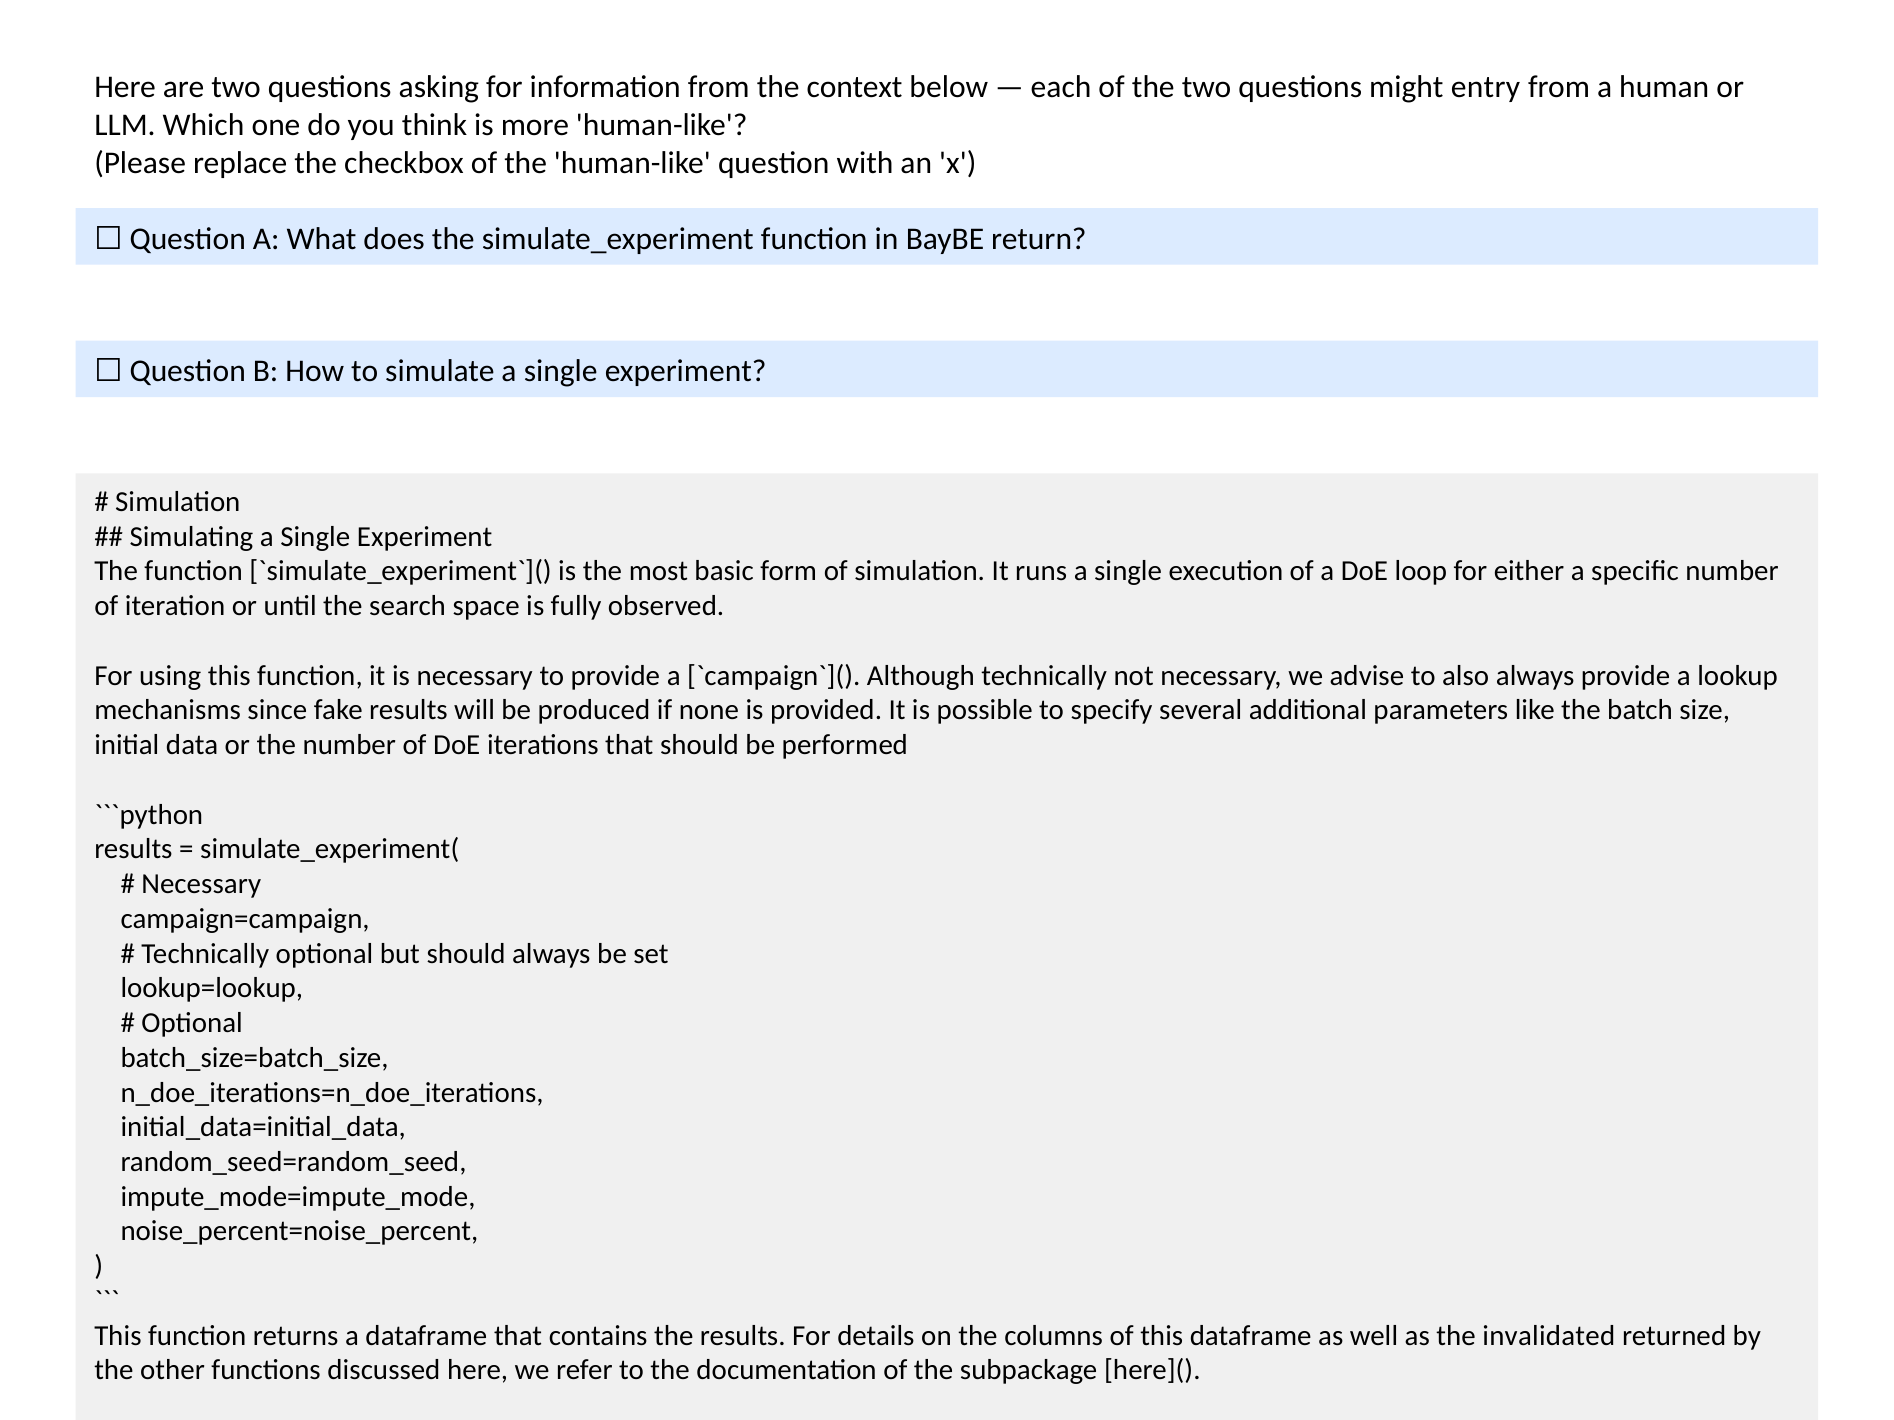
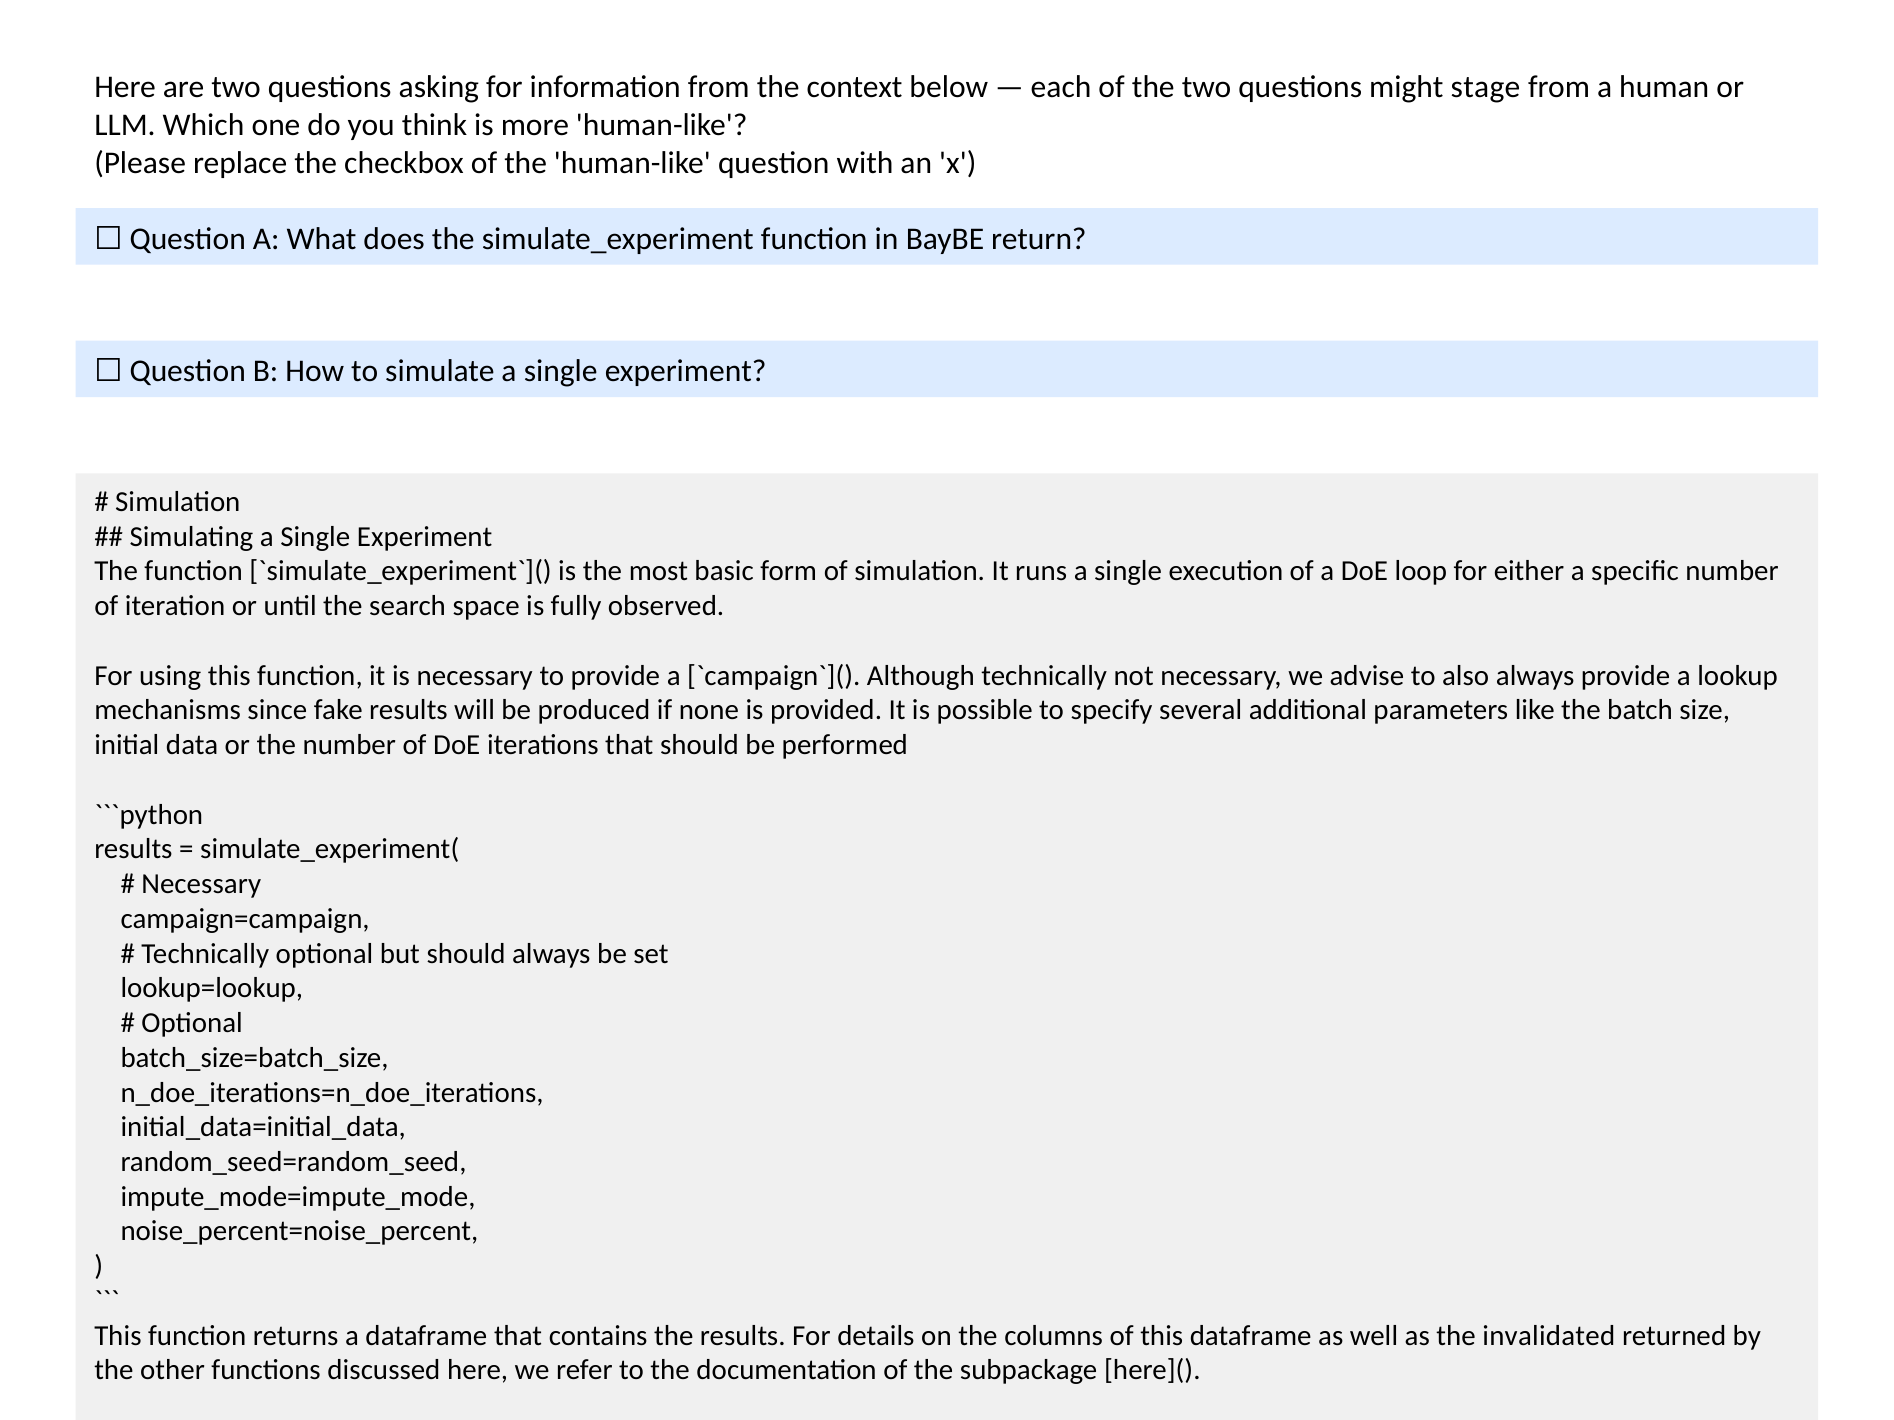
entry: entry -> stage (1486, 87)
